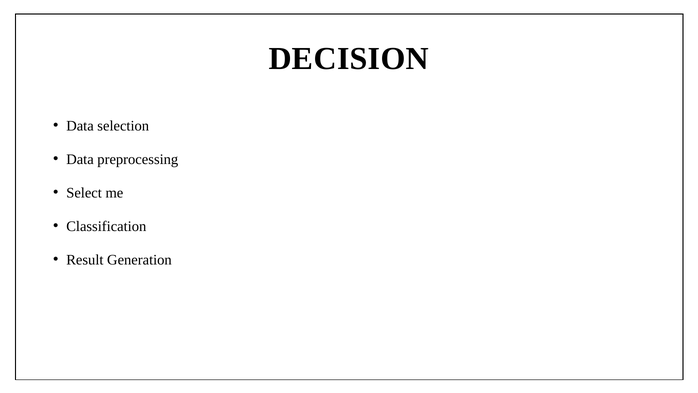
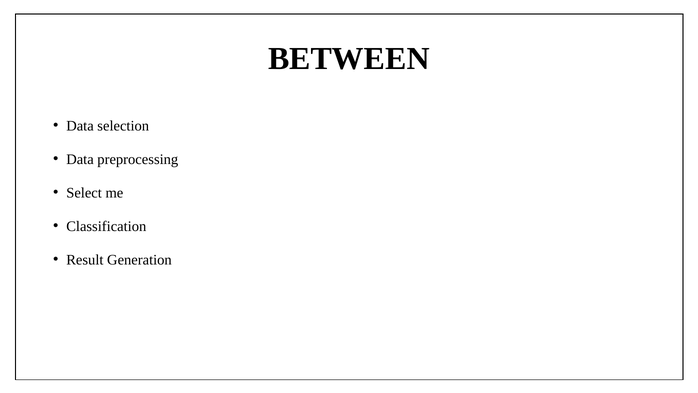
DECISION: DECISION -> BETWEEN (349, 59)
